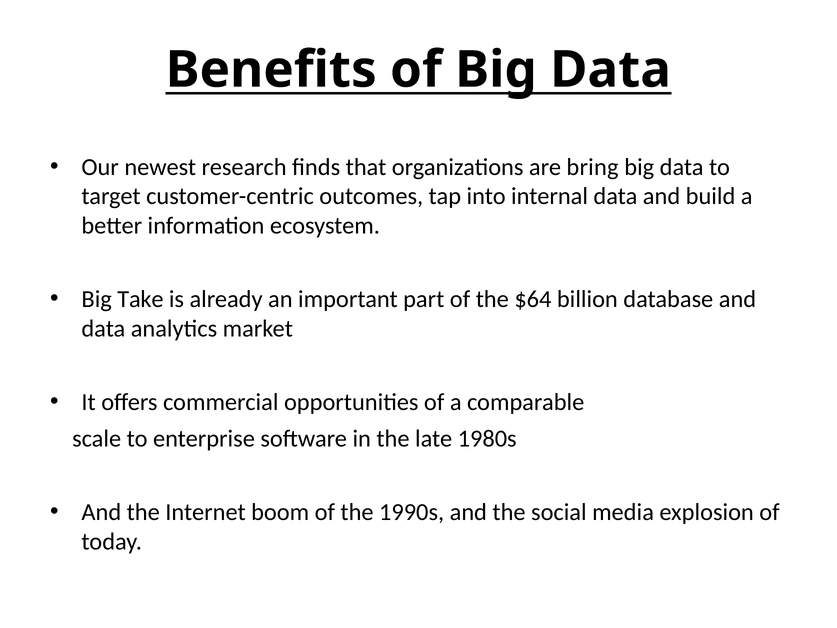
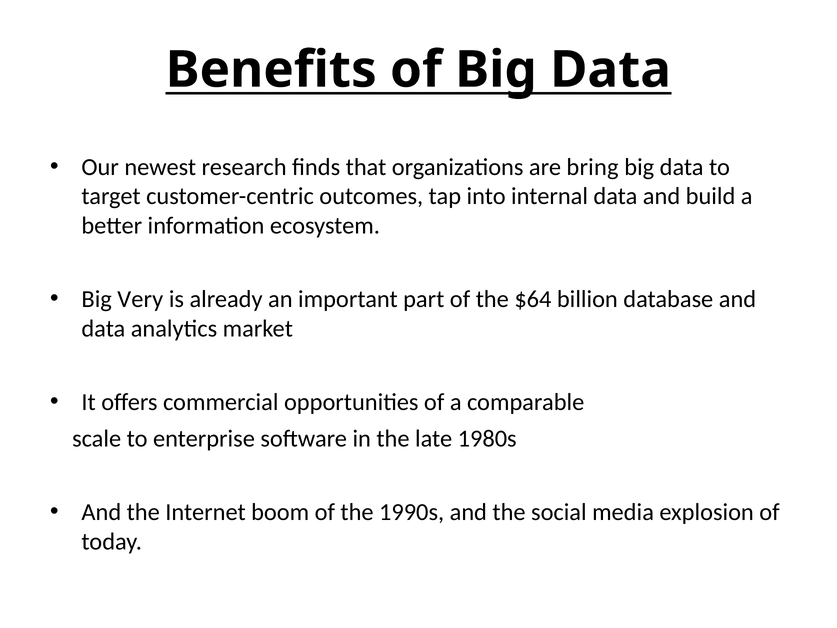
Take: Take -> Very (140, 299)
